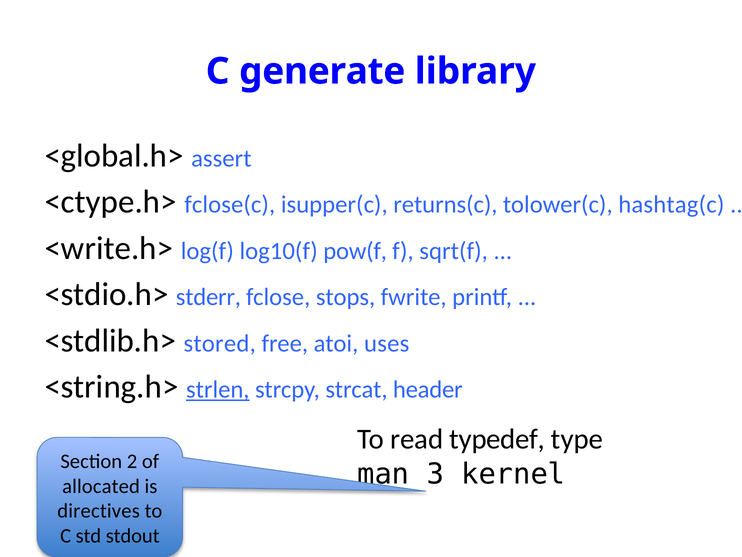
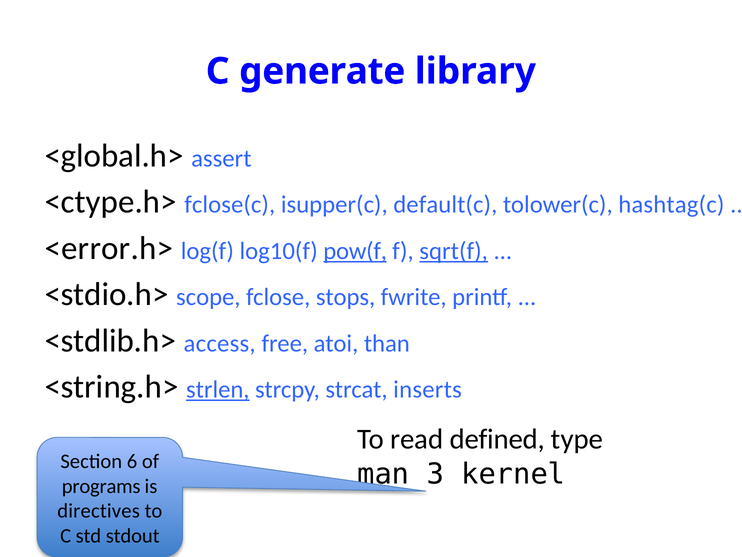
returns(c: returns(c -> default(c (445, 205)
<write.h>: <write.h> -> <error.h> (109, 248)
pow(f underline: none -> present (355, 251)
sqrt(f underline: none -> present (454, 251)
stderr: stderr -> scope (208, 297)
stored: stored -> access (220, 343)
uses: uses -> than (387, 343)
header: header -> inserts (428, 389)
typedef: typedef -> defined (497, 439)
2: 2 -> 6 (132, 461)
allocated: allocated -> programs (101, 486)
